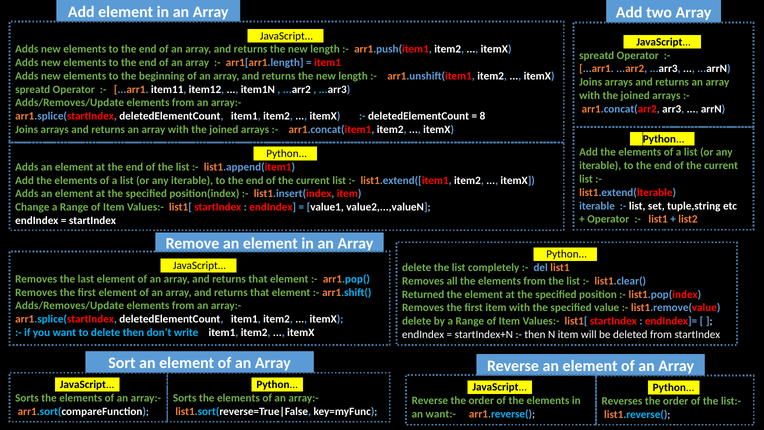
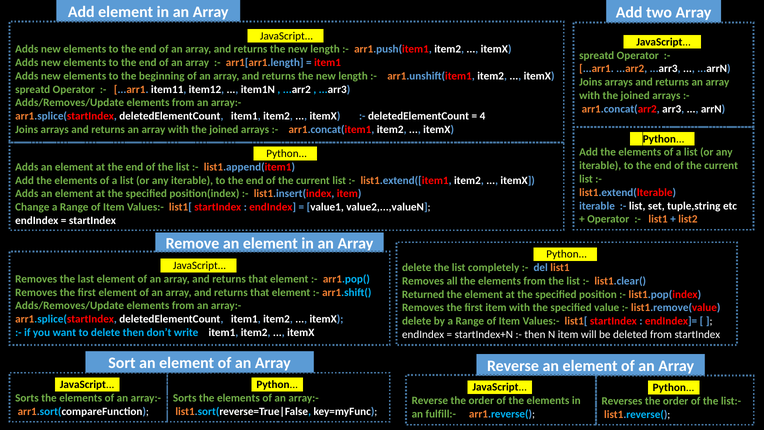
8: 8 -> 4 (482, 116)
want:-: want:- -> fulfill:- (441, 414)
